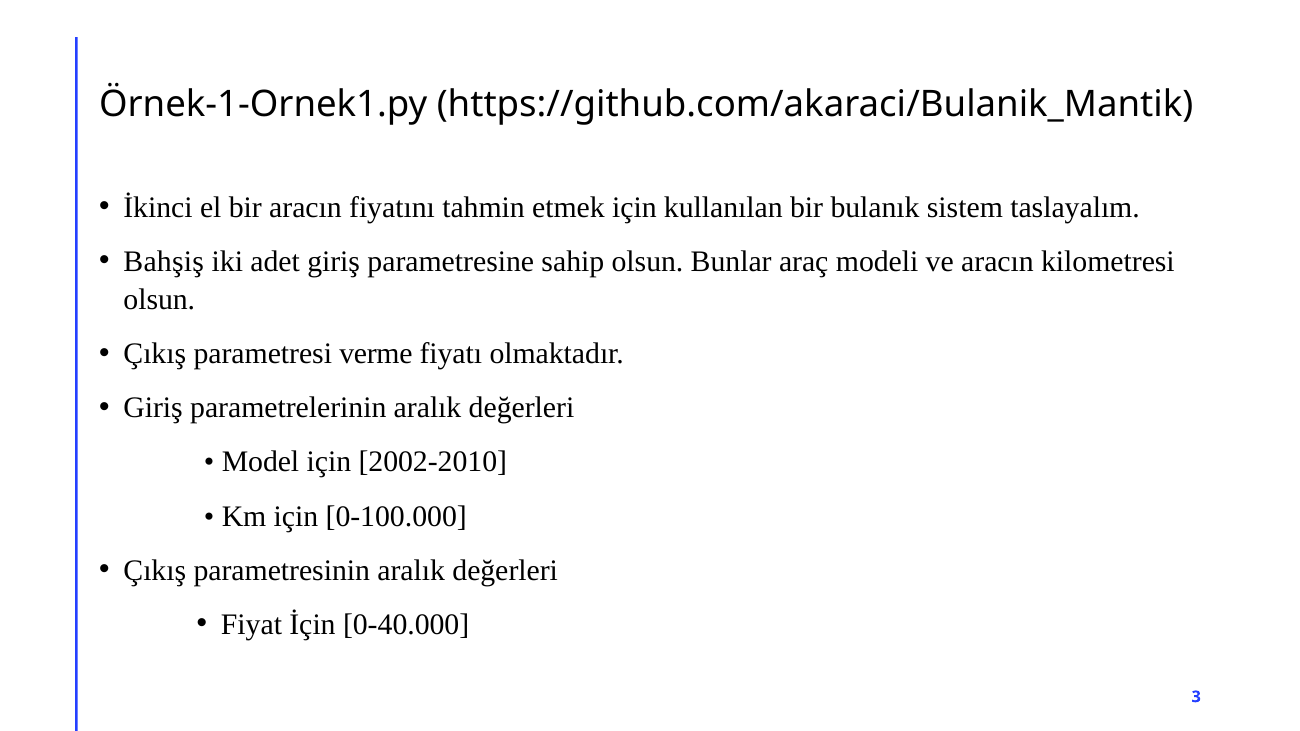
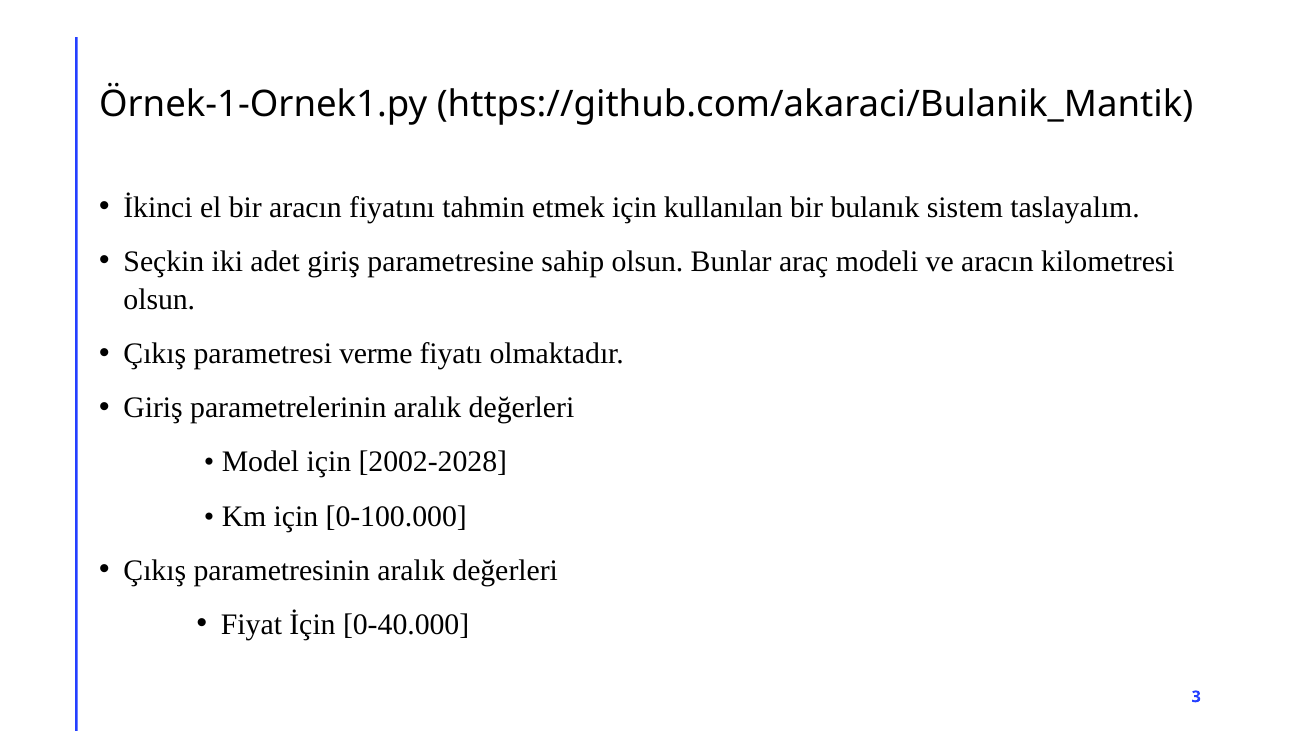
Bahşiş: Bahşiş -> Seçkin (164, 262)
2002-2010: 2002-2010 -> 2002-2028 (433, 462)
